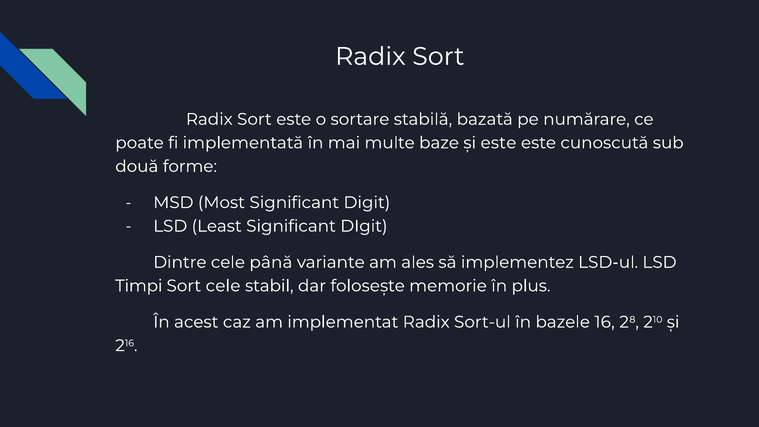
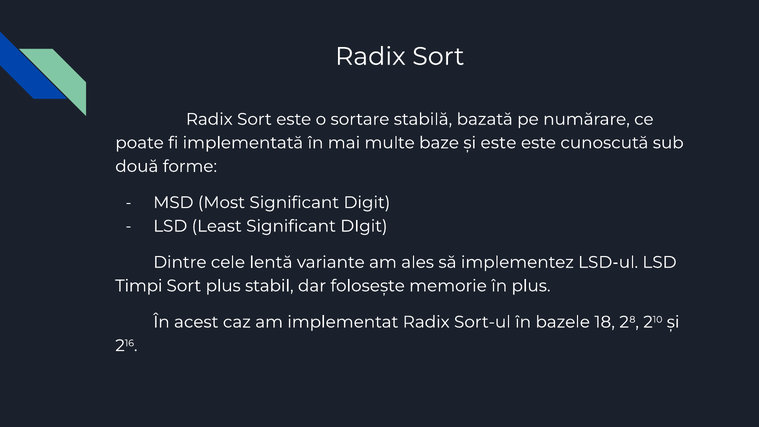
până: până -> lentă (271, 262)
Sort cele: cele -> plus (223, 286)
16: 16 -> 18 (605, 322)
